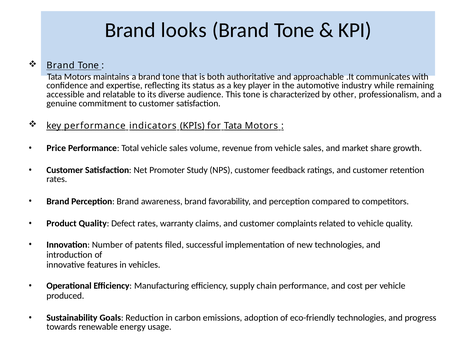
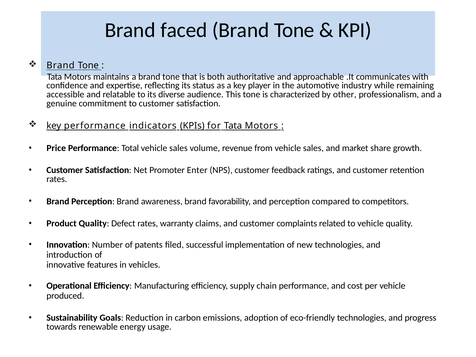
looks: looks -> faced (184, 30)
Study: Study -> Enter (197, 170)
